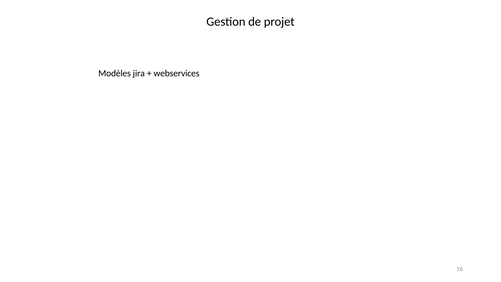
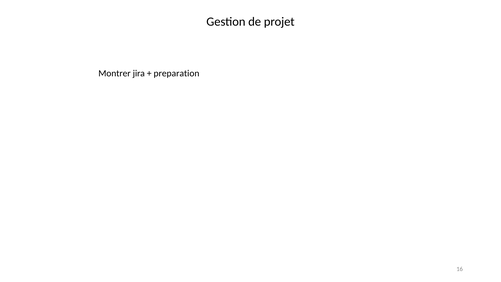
Modèles: Modèles -> Montrer (115, 74)
webservices: webservices -> preparation (177, 74)
